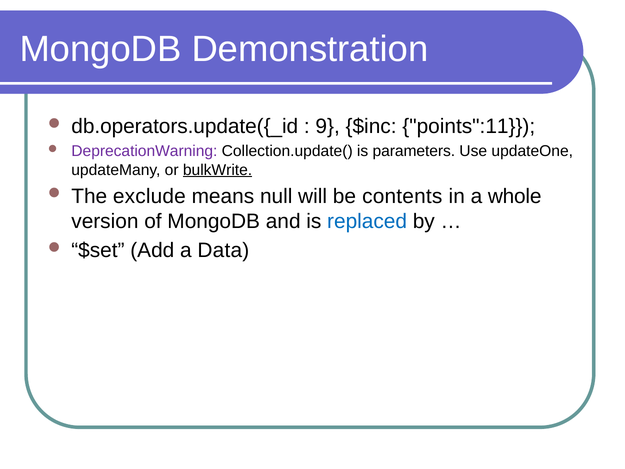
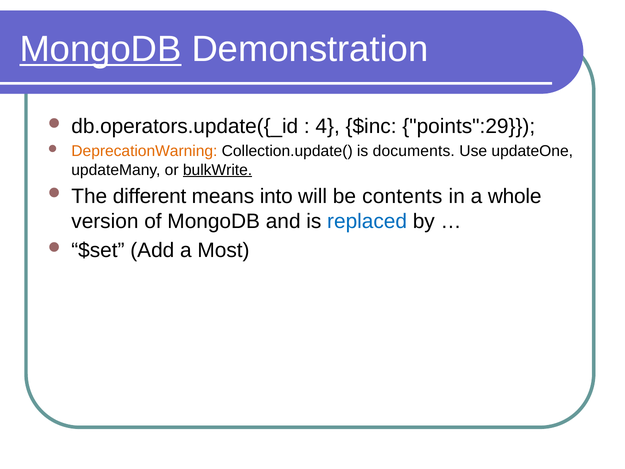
MongoDB underline: none -> present (101, 49)
9: 9 -> 4 (328, 126)
points":11: points":11 -> points":29 (469, 126)
DeprecationWarning colour: purple -> orange (144, 151)
parameters: parameters -> documents (414, 151)
exclude: exclude -> different (150, 196)
null: null -> into (276, 196)
Data: Data -> Most (223, 250)
